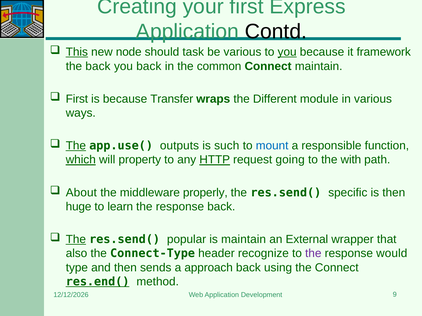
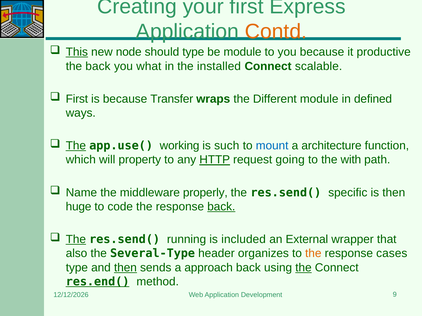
Contd colour: black -> orange (276, 32)
should task: task -> type (193, 52)
be various: various -> module (243, 52)
you underline: present -> none (287, 52)
framework: framework -> productive (384, 52)
you back: back -> what (149, 66)
common: common -> installed (219, 66)
Connect maintain: maintain -> scalable (319, 66)
in various: various -> defined (373, 99)
outputs: outputs -> working (180, 146)
responsible: responsible -> architecture (332, 146)
which underline: present -> none (81, 160)
About: About -> Name (81, 193)
learn: learn -> code (120, 207)
back underline: none -> present (221, 207)
popular: popular -> running (187, 240)
is maintain: maintain -> included (244, 240)
Connect-Type: Connect-Type -> Several-Type (153, 254)
recognize: recognize -> organizes (263, 254)
the colour: purple -> orange (313, 254)
would: would -> cases (392, 254)
then underline: none -> present (125, 268)
the underline: none -> present (303, 268)
